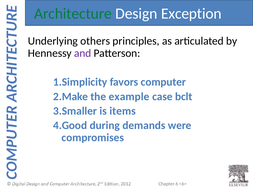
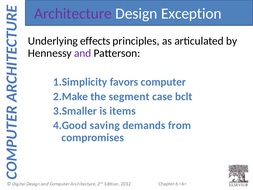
Architecture colour: green -> purple (73, 13)
others: others -> effects (95, 41)
example: example -> segment (129, 96)
during: during -> saving (105, 125)
were: were -> from (180, 125)
